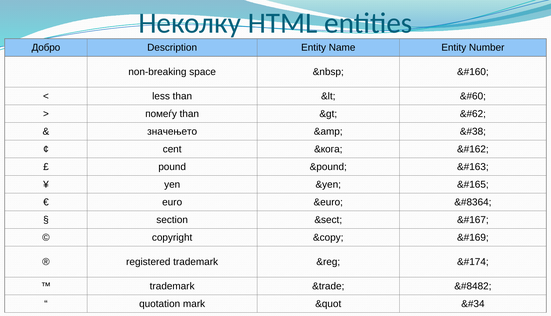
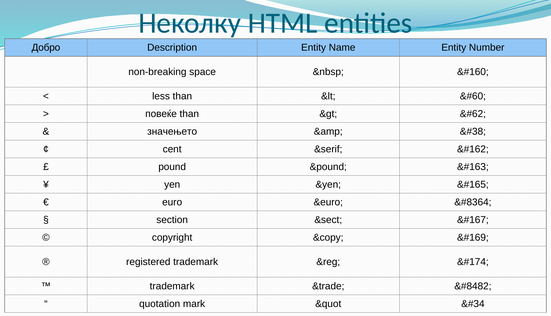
помеѓу: помеѓу -> повеќе (161, 114)
&кога: &кога -> &serif (328, 149)
